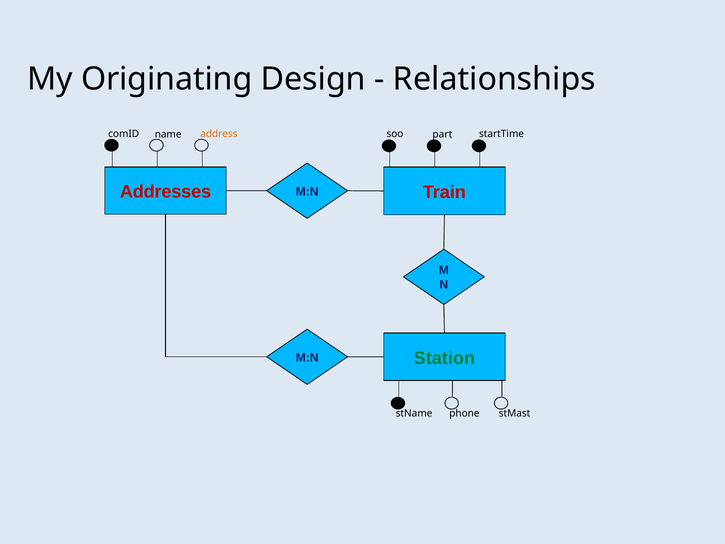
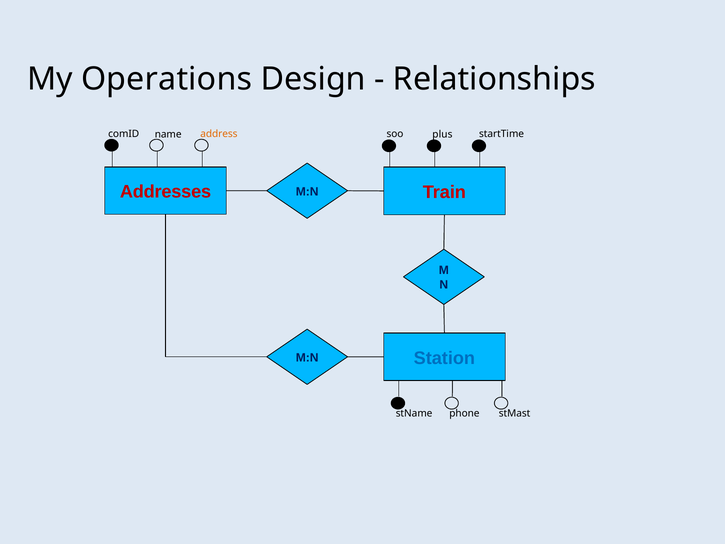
Originating: Originating -> Operations (167, 79)
part: part -> plus (442, 134)
Station colour: green -> blue (444, 358)
